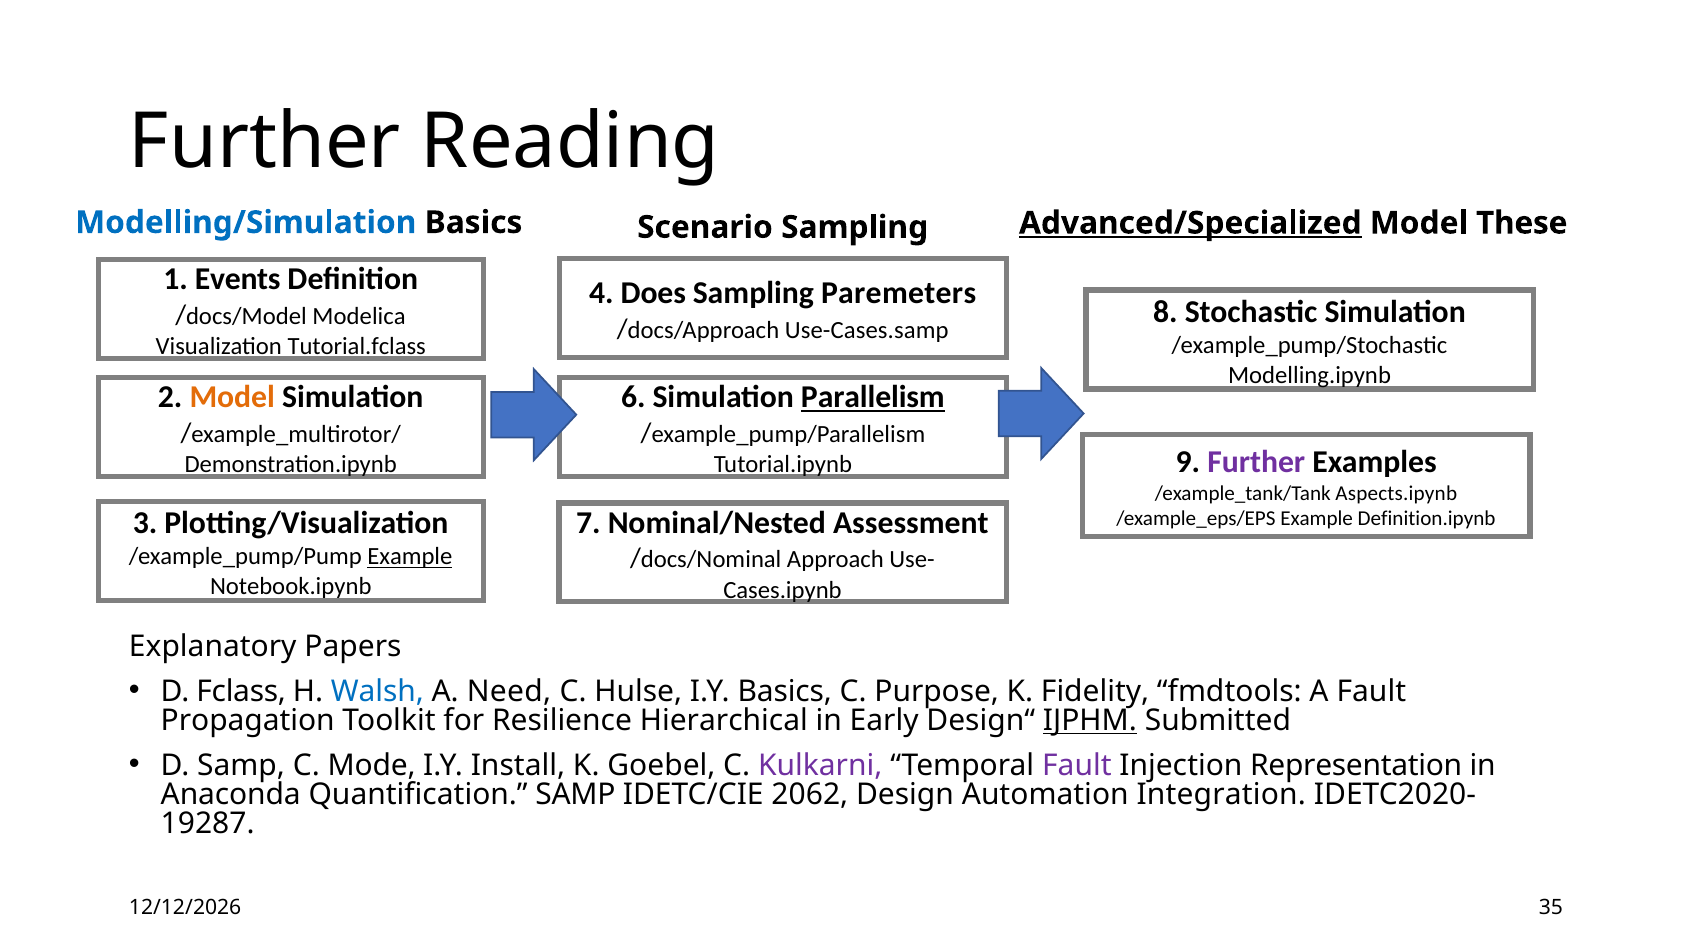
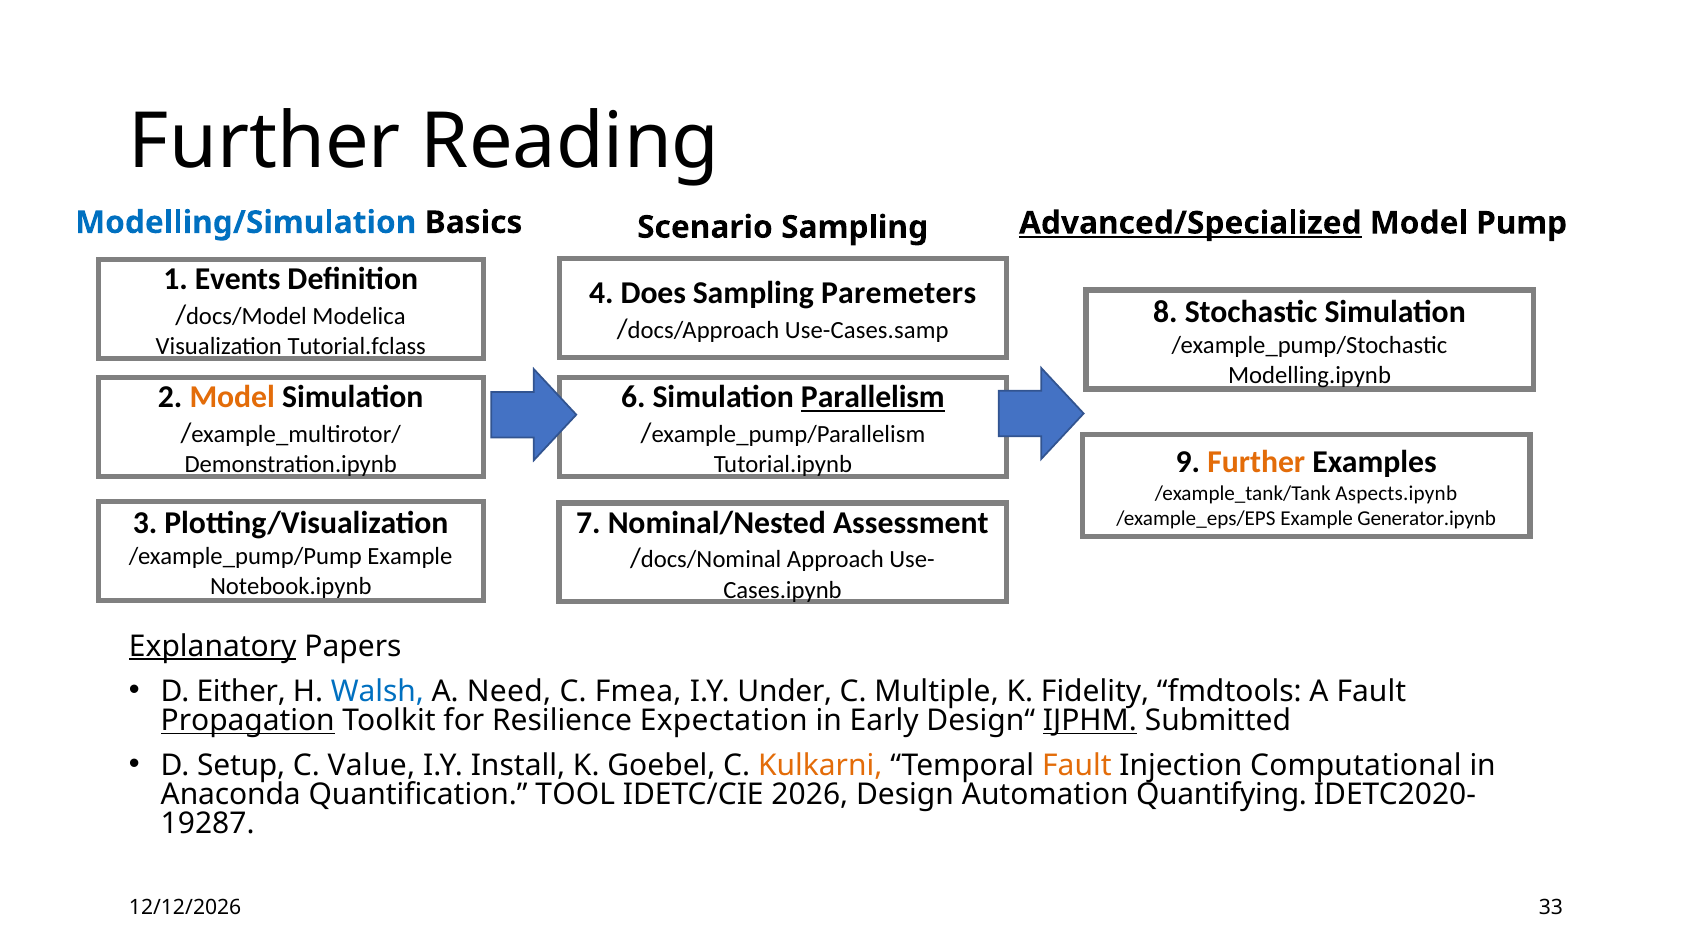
These: These -> Pump (1522, 223)
Further colour: purple -> orange (1256, 462)
Definition.ipynb: Definition.ipynb -> Generator.ipynb (1427, 519)
Example underline: present -> none (410, 557)
Explanatory underline: none -> present (213, 646)
Fclass: Fclass -> Either (241, 691)
Hulse: Hulse -> Fmea (638, 691)
I.Y Basics: Basics -> Under (785, 691)
Purpose: Purpose -> Multiple (937, 691)
Propagation underline: none -> present (248, 720)
Hierarchical: Hierarchical -> Expectation (724, 720)
D Samp: Samp -> Setup (241, 765)
Mode: Mode -> Value (371, 765)
Kulkarni colour: purple -> orange (820, 765)
Fault colour: purple -> orange (1077, 765)
Representation: Representation -> Computational (1356, 765)
Quantification SAMP: SAMP -> TOOL (575, 794)
2062: 2062 -> 2026 (810, 794)
Integration: Integration -> Quantifying (1221, 794)
35: 35 -> 33 (1551, 907)
